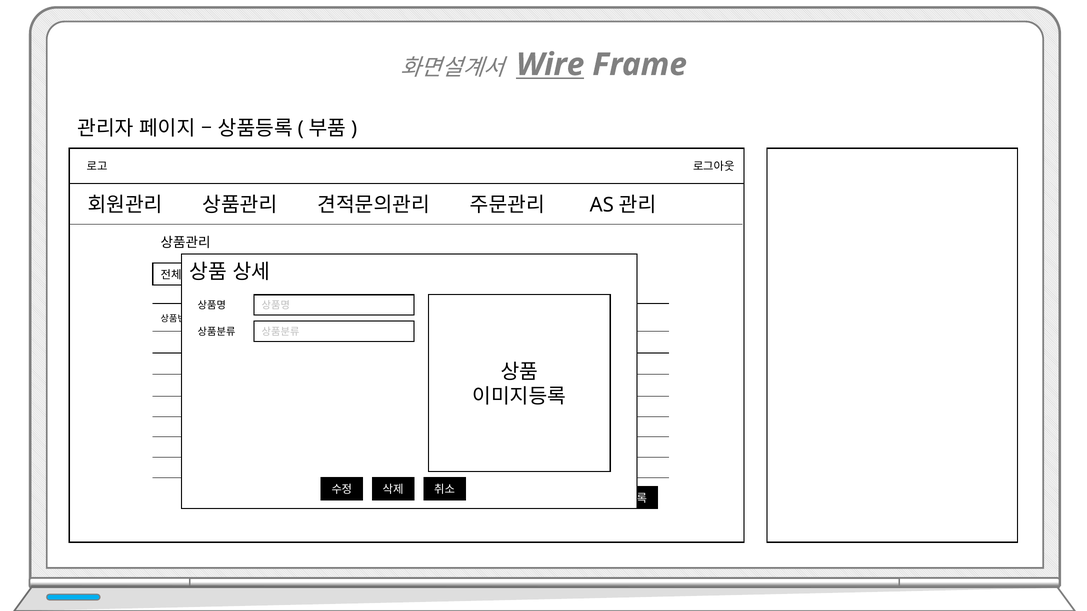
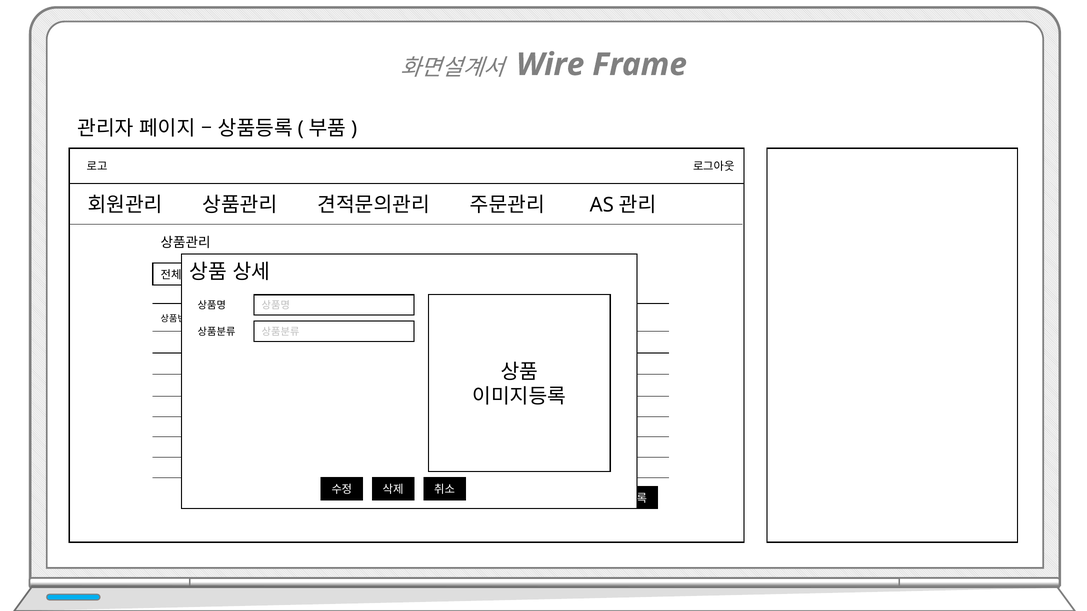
Wire underline: present -> none (550, 65)
